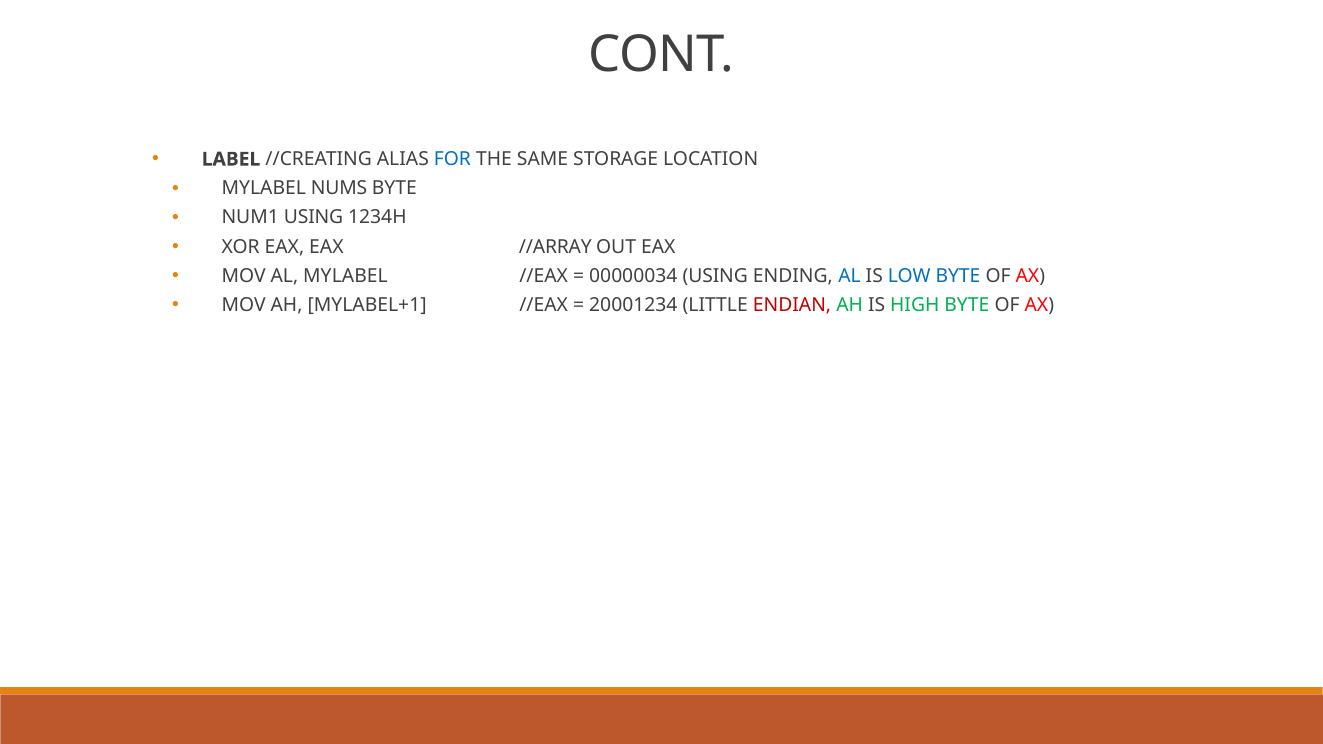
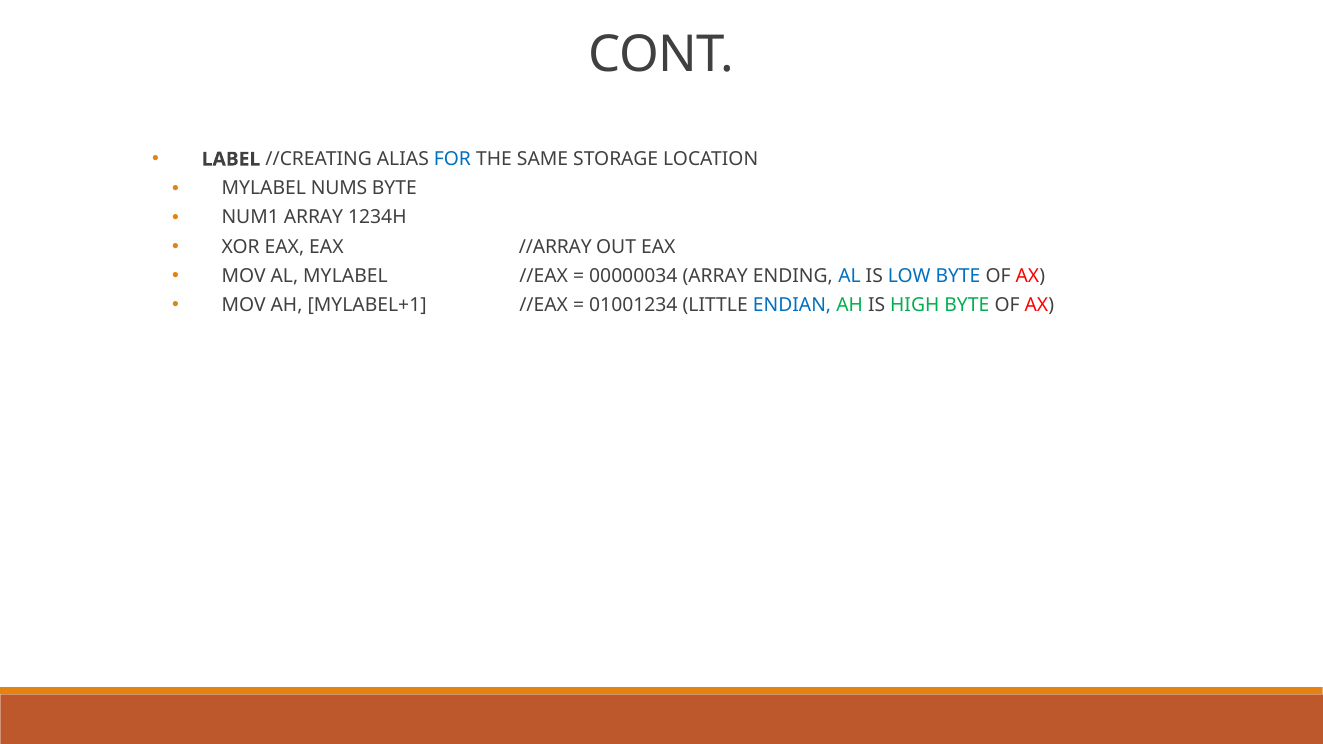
NUM1 USING: USING -> ARRAY (314, 218)
00000034 USING: USING -> ARRAY (715, 276)
20001234: 20001234 -> 01001234 (633, 305)
ENDIAN colour: red -> blue (792, 305)
